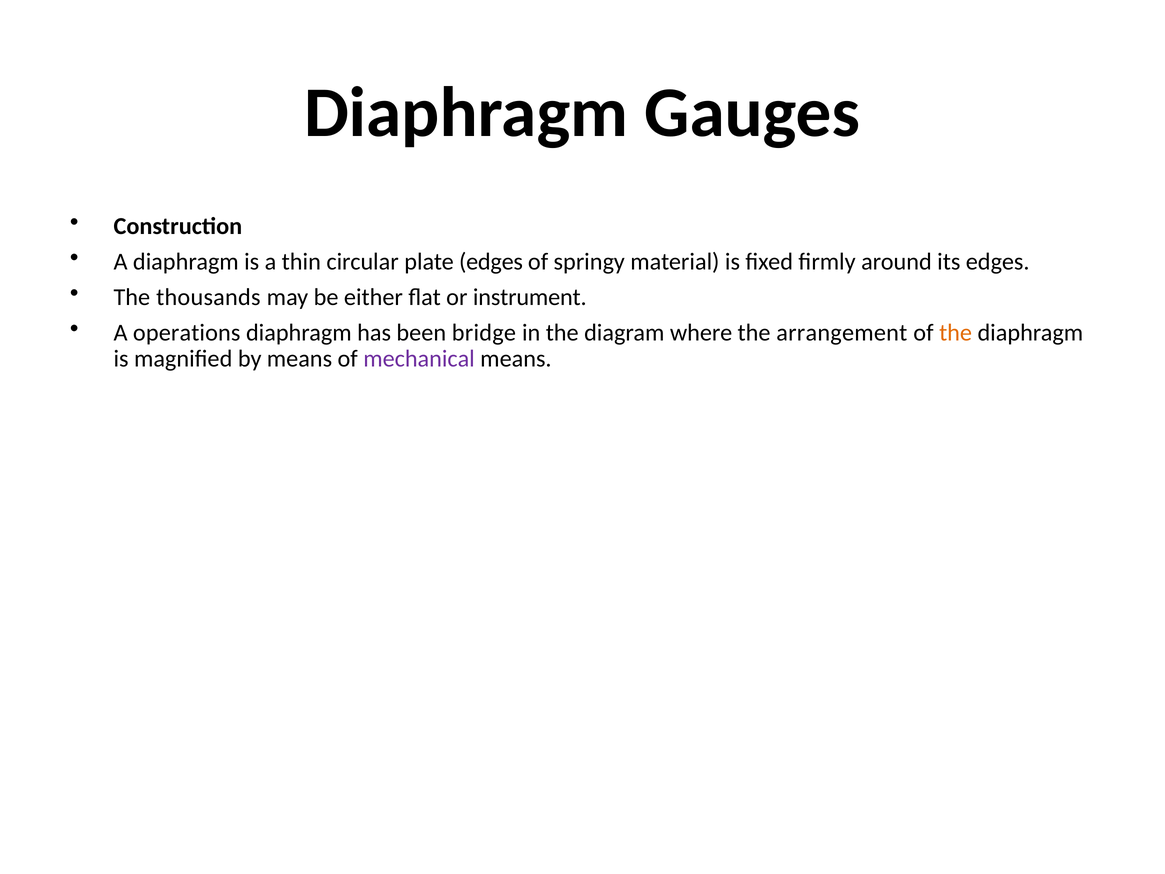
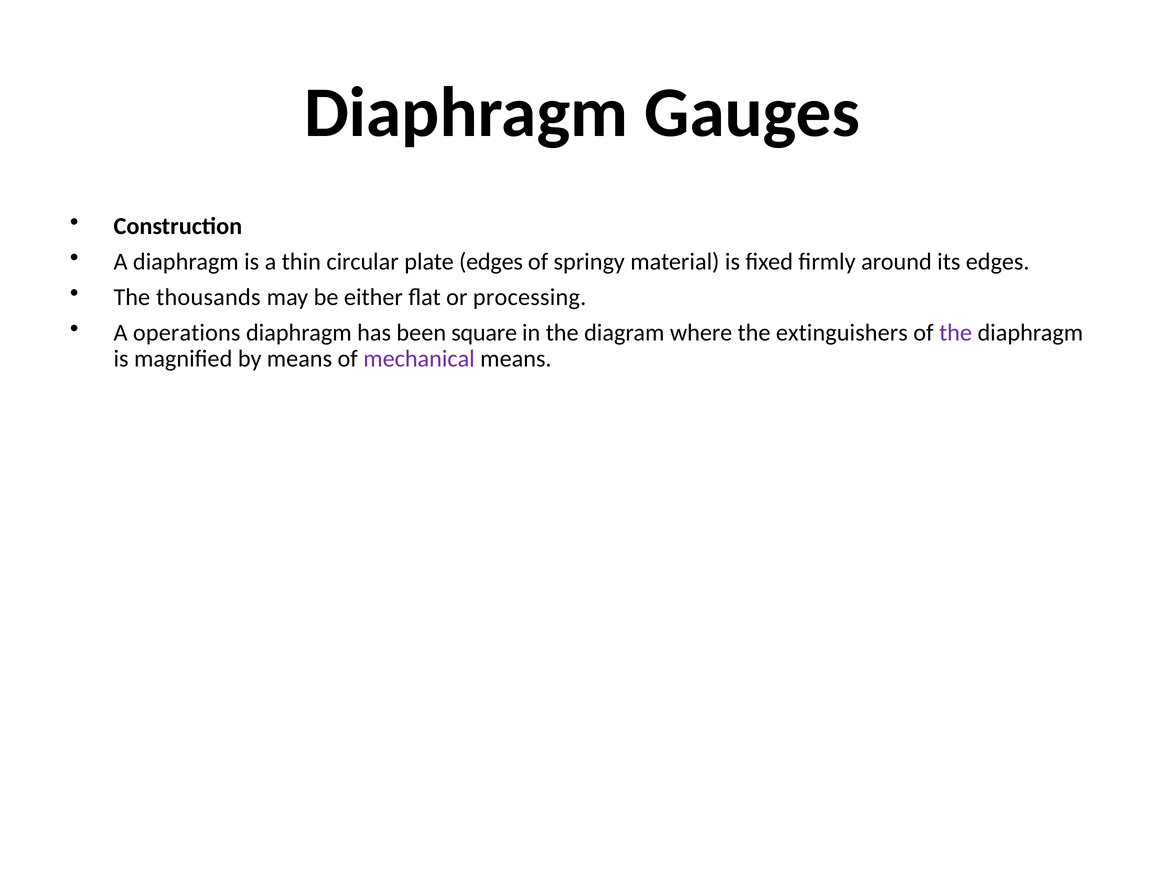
instrument: instrument -> processing (530, 297)
bridge: bridge -> square (484, 333)
arrangement: arrangement -> extinguishers (842, 333)
the colour: orange -> purple (956, 333)
